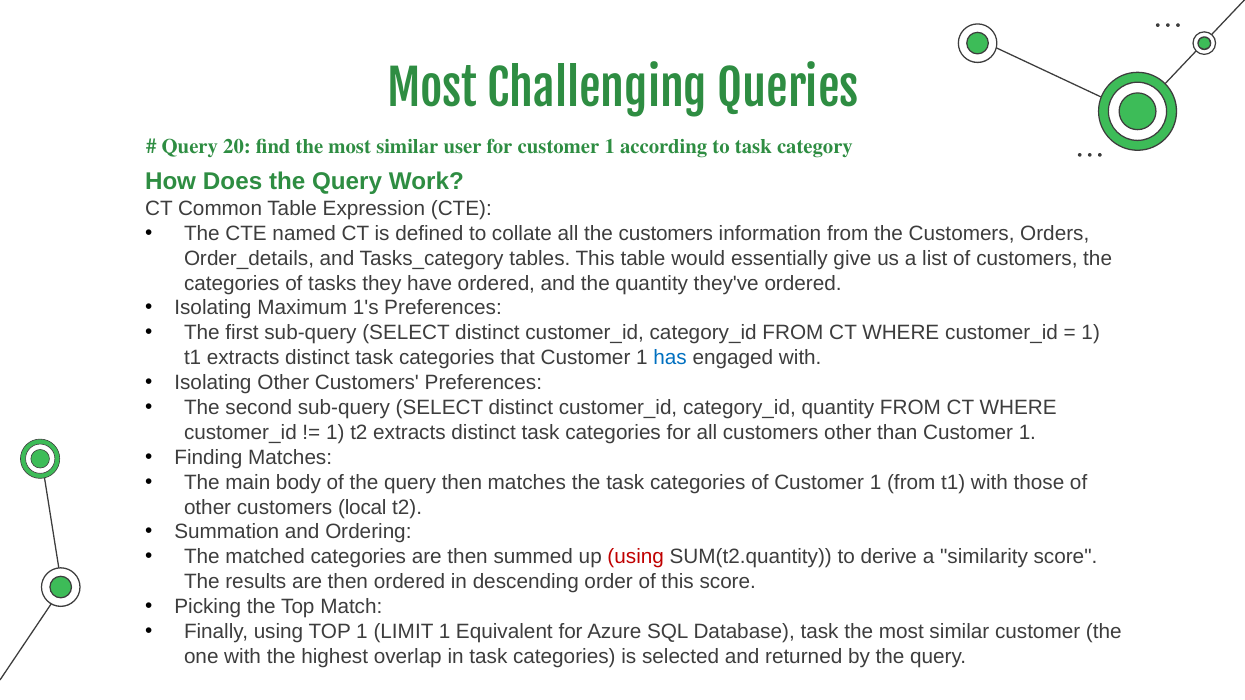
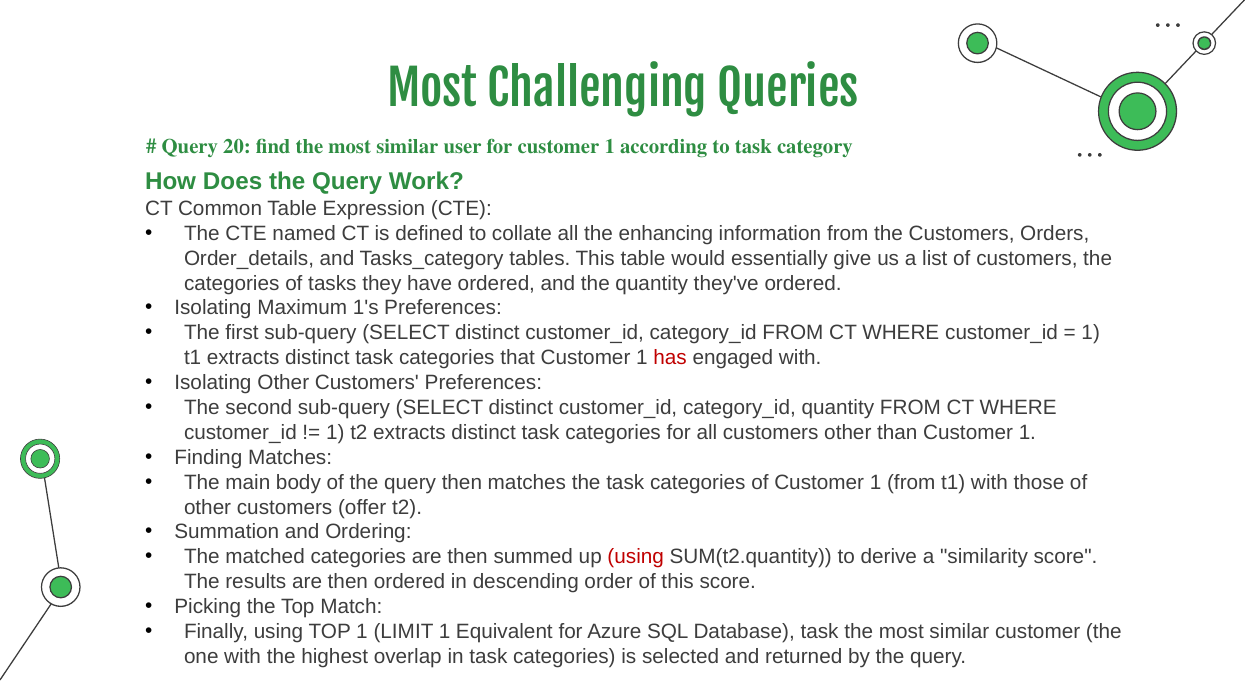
all the customers: customers -> enhancing (666, 234)
has colour: blue -> red (670, 358)
local: local -> offer (362, 507)
